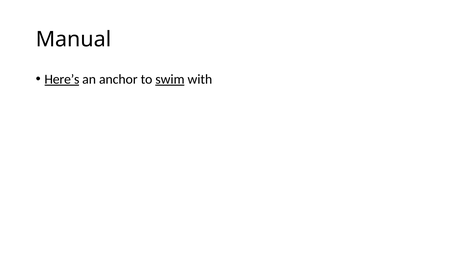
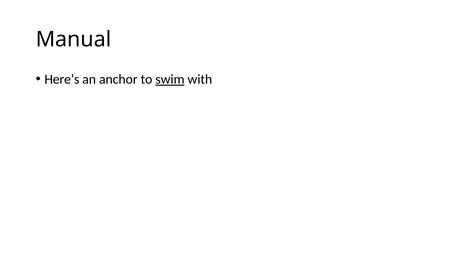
Here’s underline: present -> none (62, 79)
